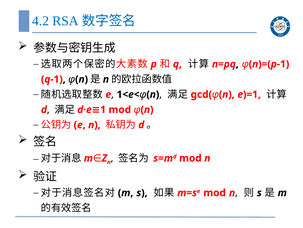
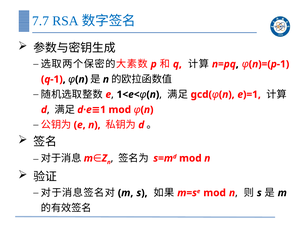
4.2: 4.2 -> 7.7 (41, 21)
